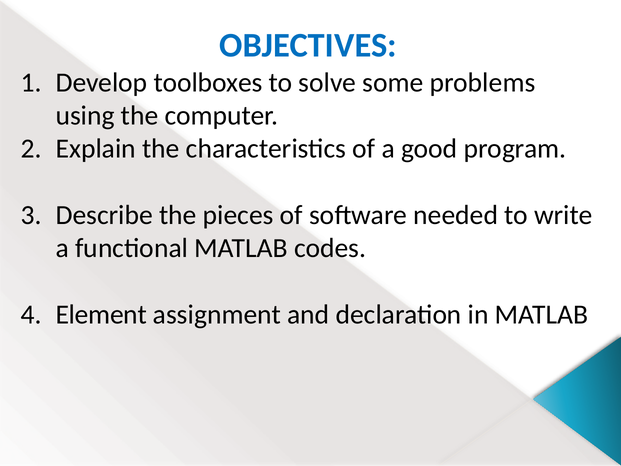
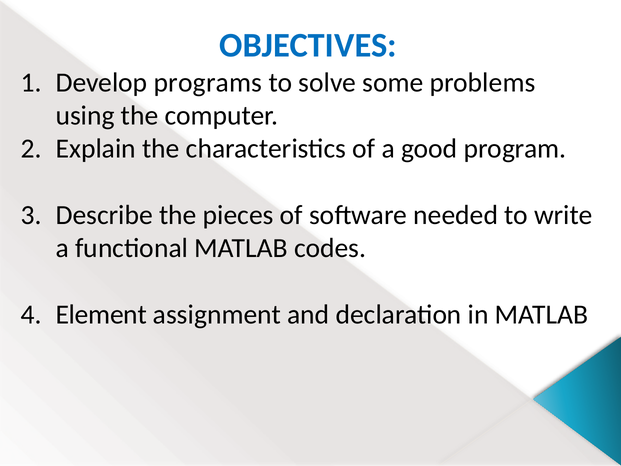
toolboxes: toolboxes -> programs (208, 82)
